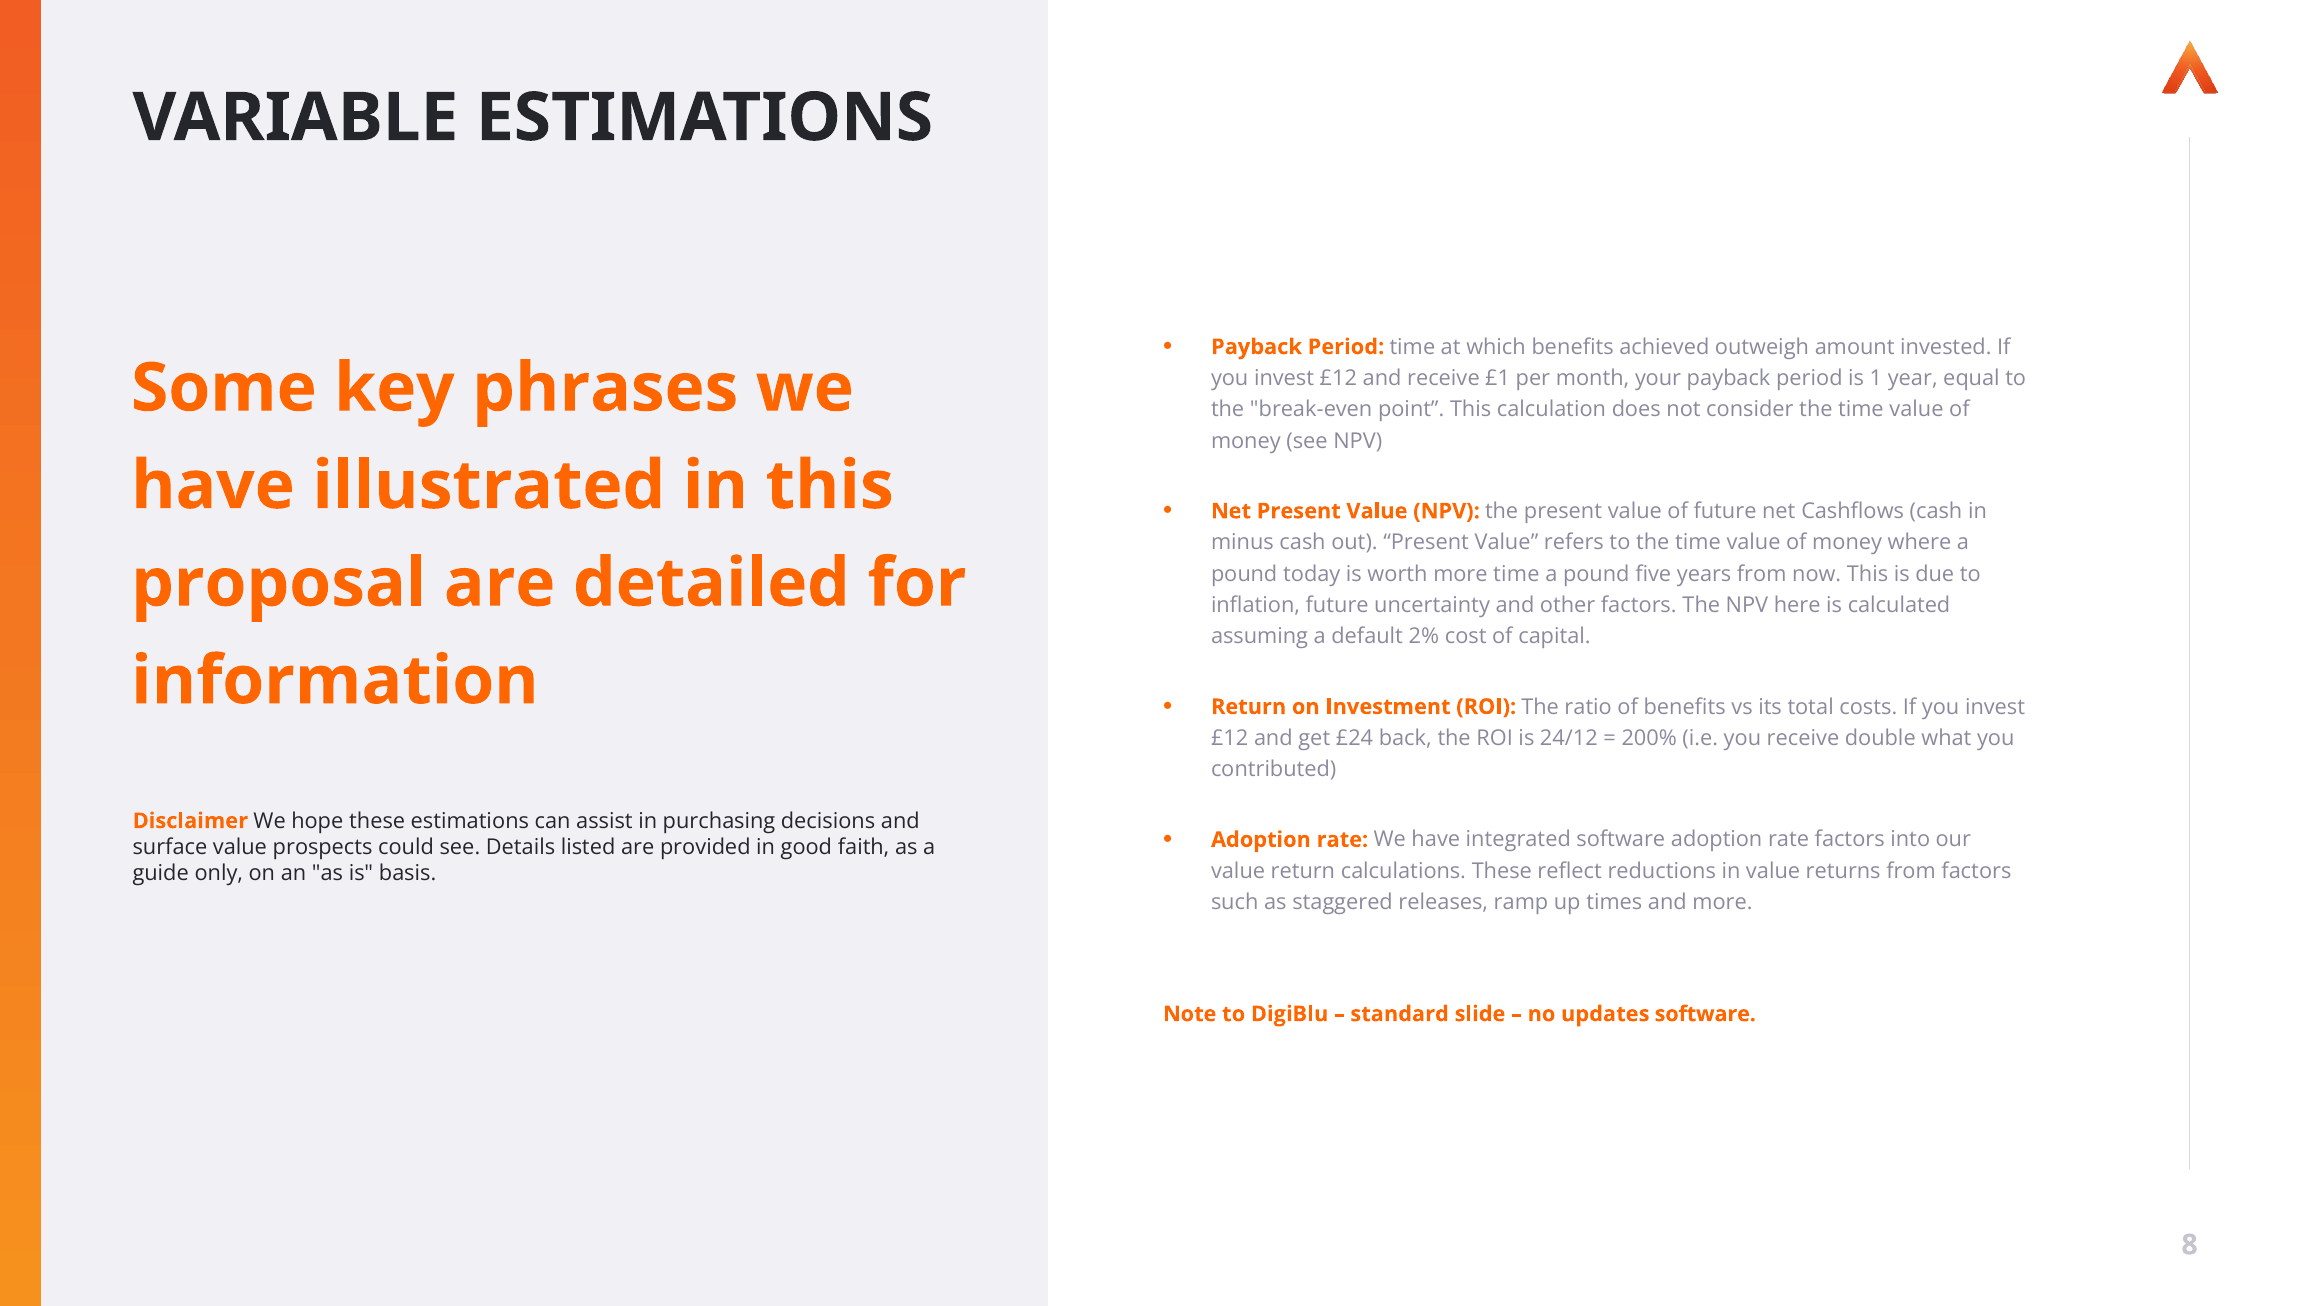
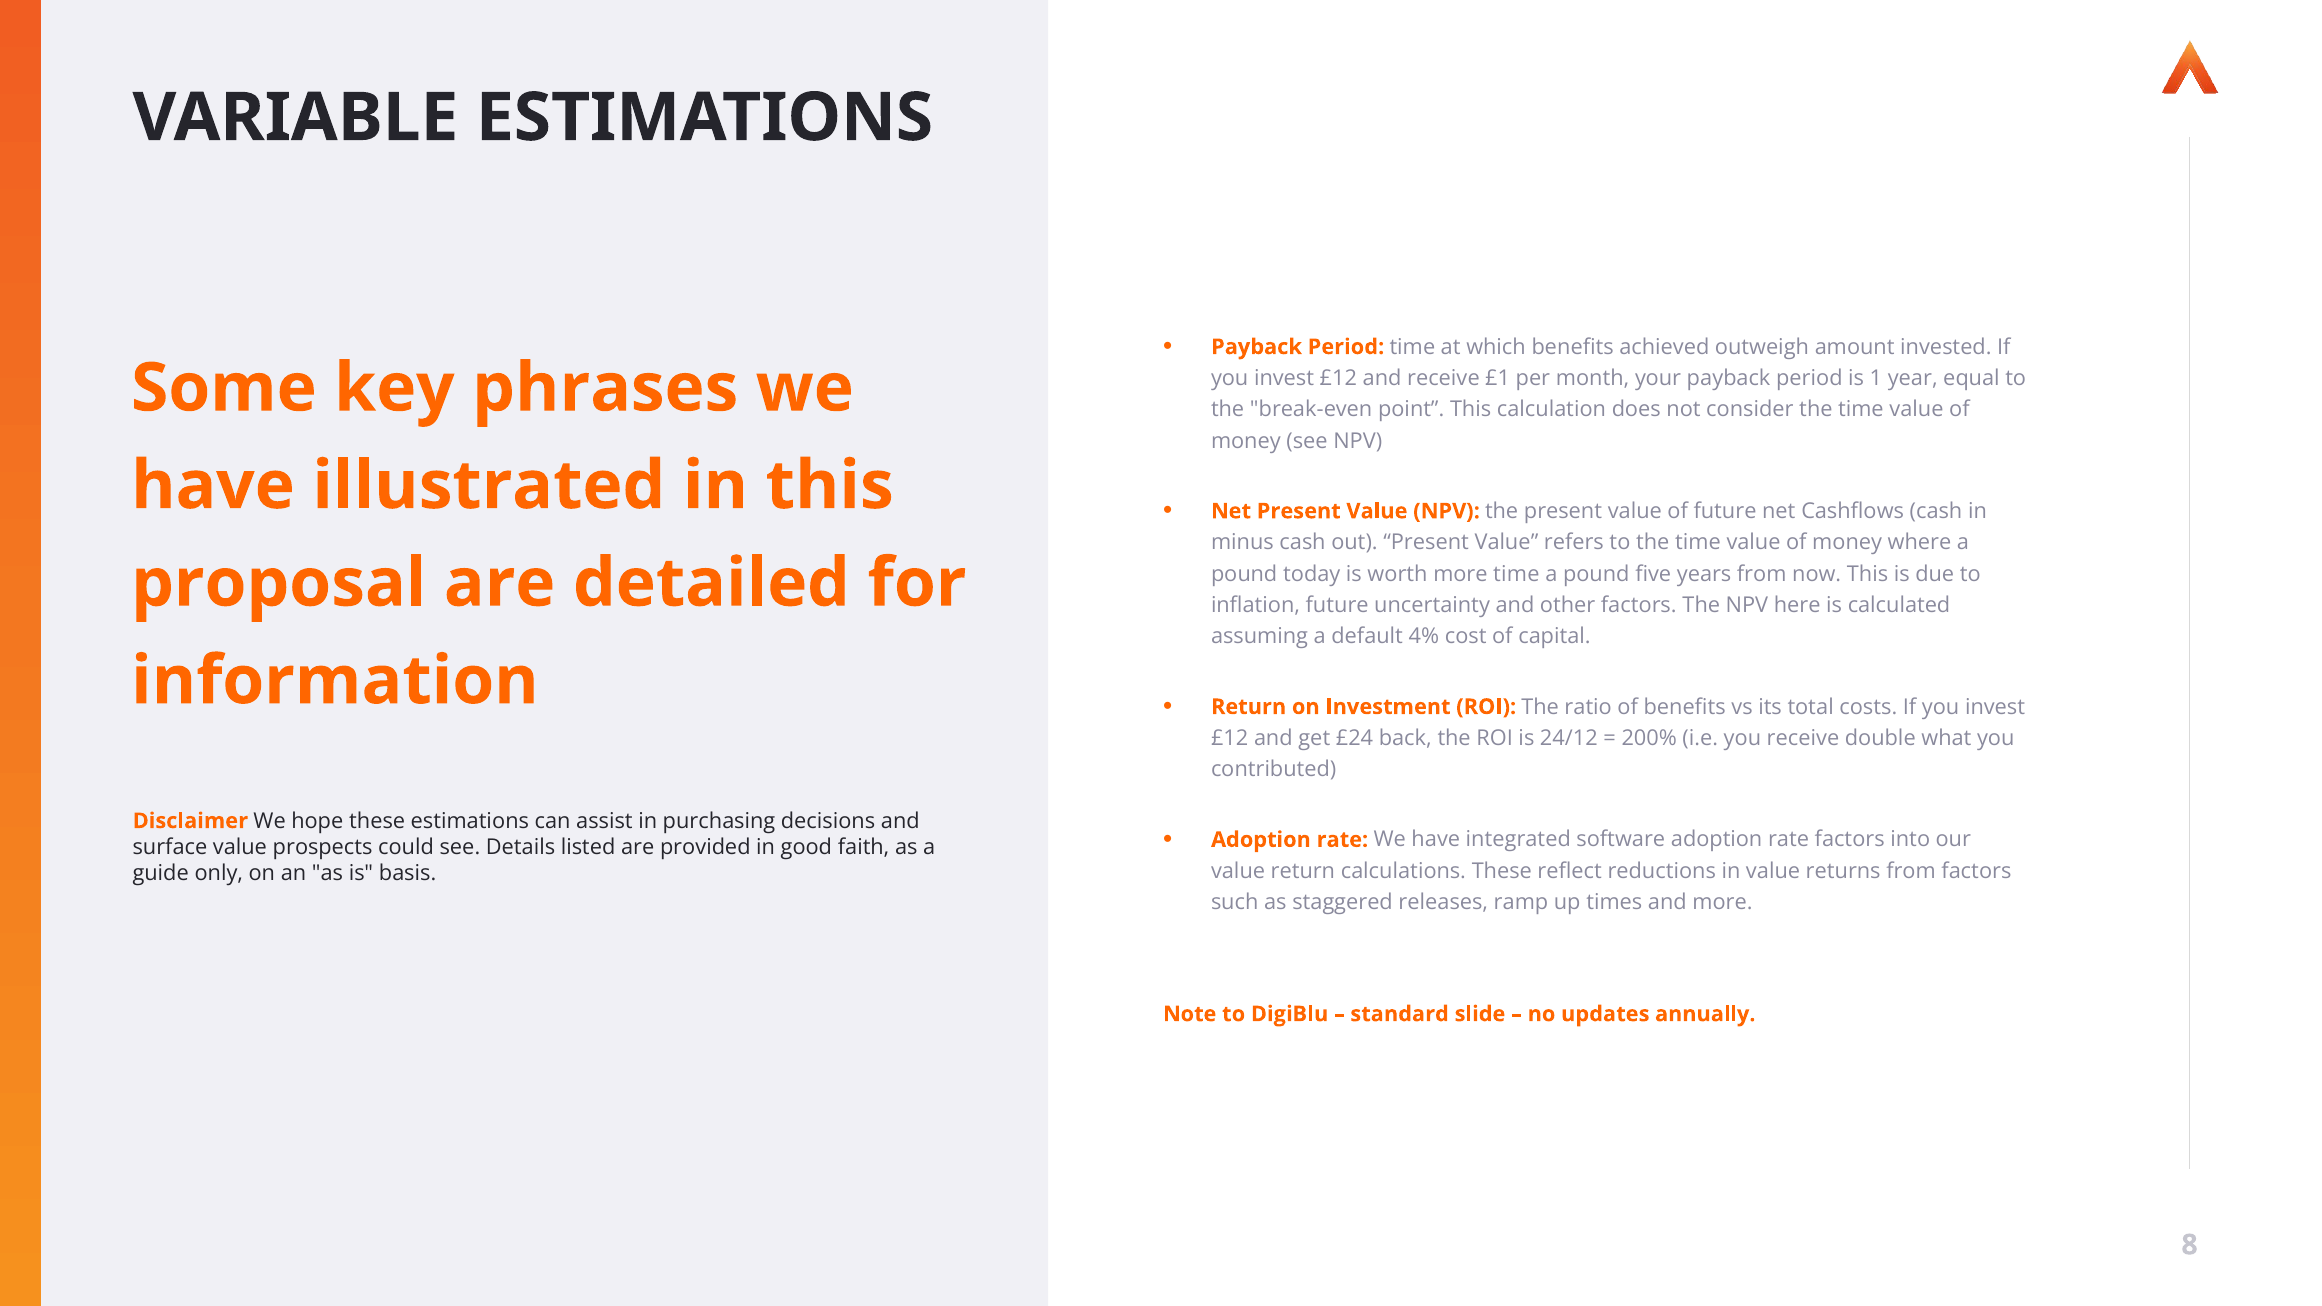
2%: 2% -> 4% (1424, 637)
updates software: software -> annually (1705, 1014)
